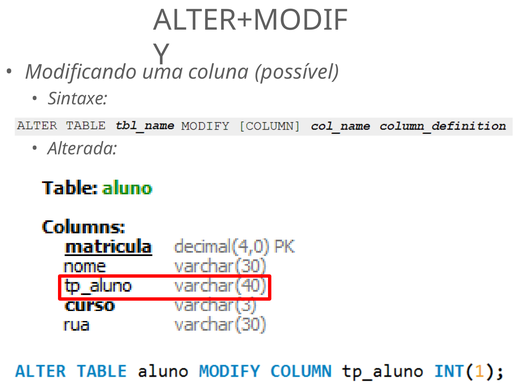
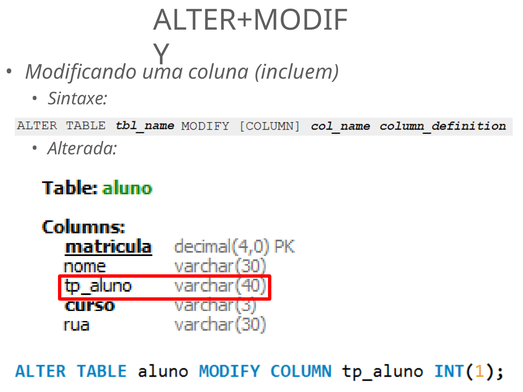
possível: possível -> incluem (297, 72)
